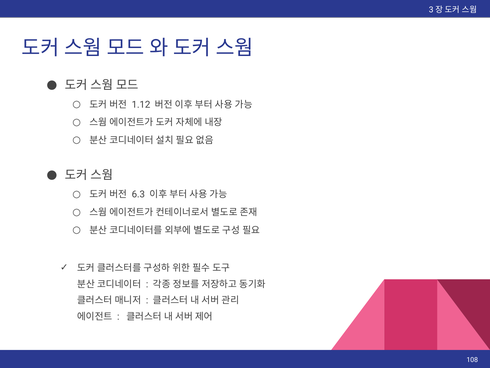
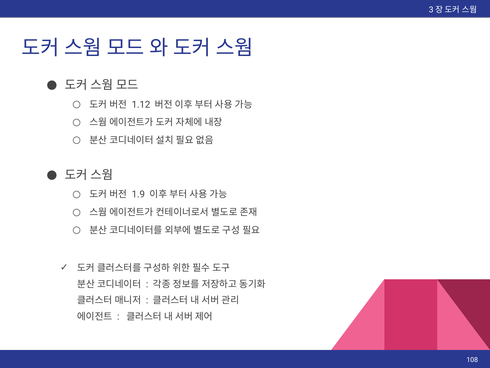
6.3: 6.3 -> 1.9 (138, 194)
